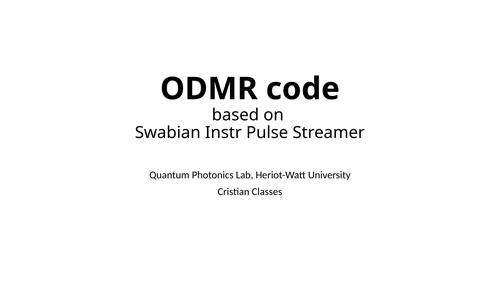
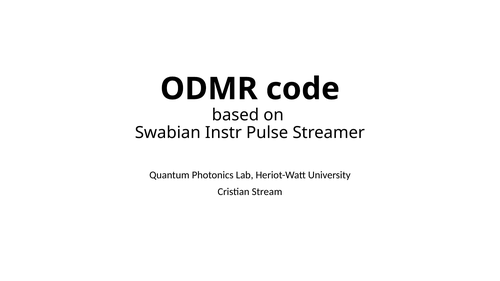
Classes: Classes -> Stream (267, 192)
